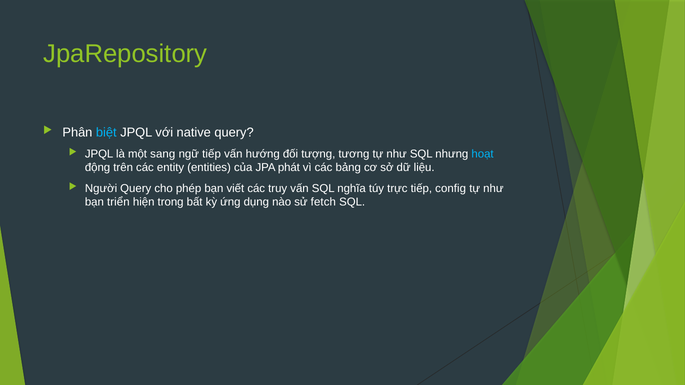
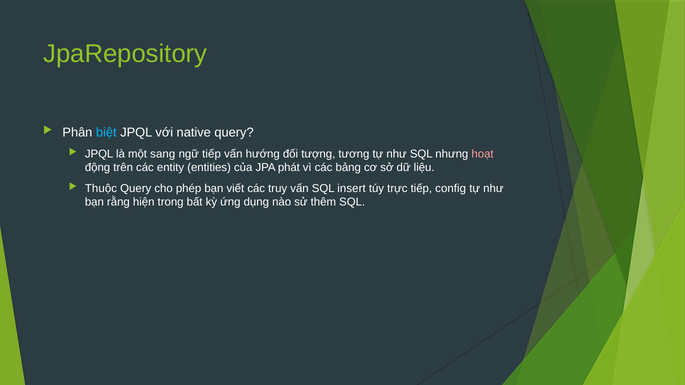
hoạt colour: light blue -> pink (483, 154)
Người: Người -> Thuộc (101, 189)
nghĩa: nghĩa -> insert (352, 189)
triển: triển -> rằng (118, 202)
fetch: fetch -> thêm (323, 202)
